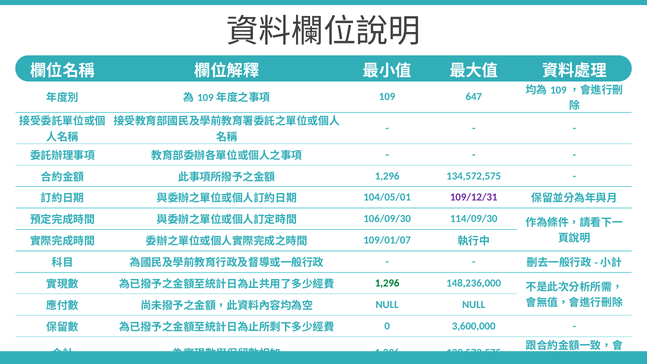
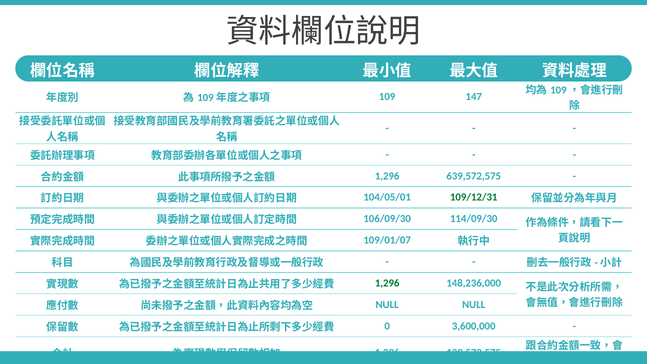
647: 647 -> 147 (474, 97)
134,572,575: 134,572,575 -> 639,572,575 (474, 176)
109/12/31 colour: purple -> green (474, 197)
